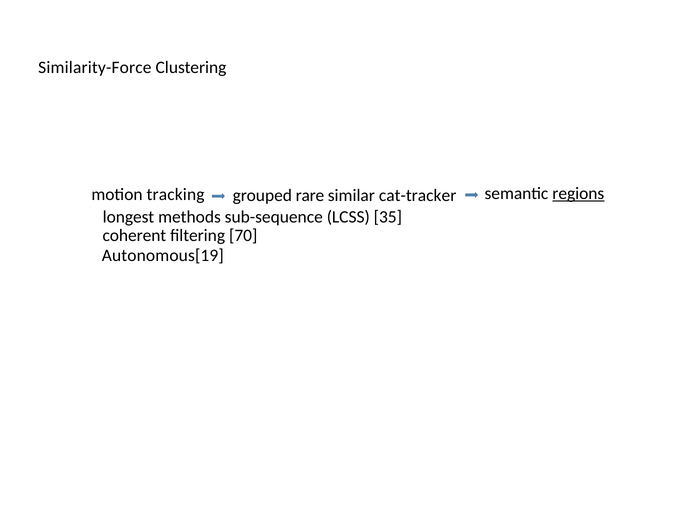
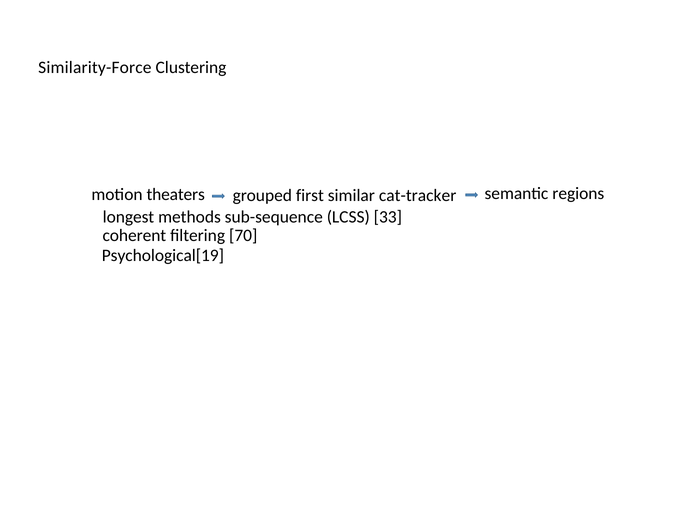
tracking: tracking -> theaters (176, 195)
rare: rare -> first (310, 196)
regions underline: present -> none (578, 194)
35: 35 -> 33 (388, 217)
Autonomous[19: Autonomous[19 -> Psychological[19 (163, 256)
